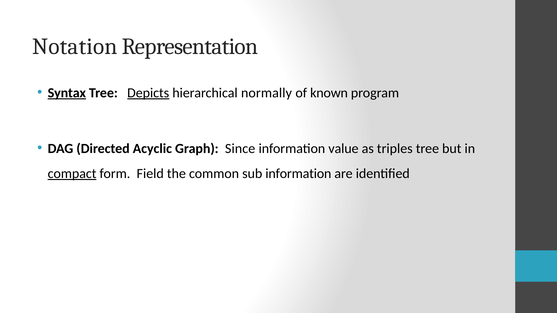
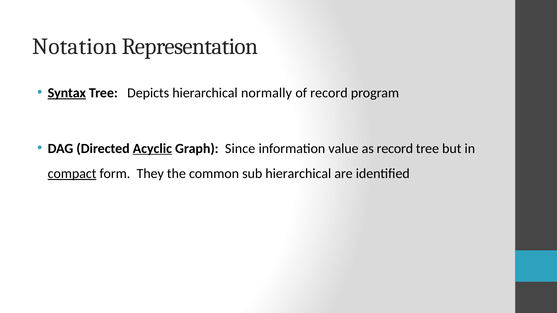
Depicts underline: present -> none (148, 93)
of known: known -> record (329, 93)
Acyclic underline: none -> present (152, 149)
as triples: triples -> record (395, 149)
Field: Field -> They (150, 174)
sub information: information -> hierarchical (298, 174)
